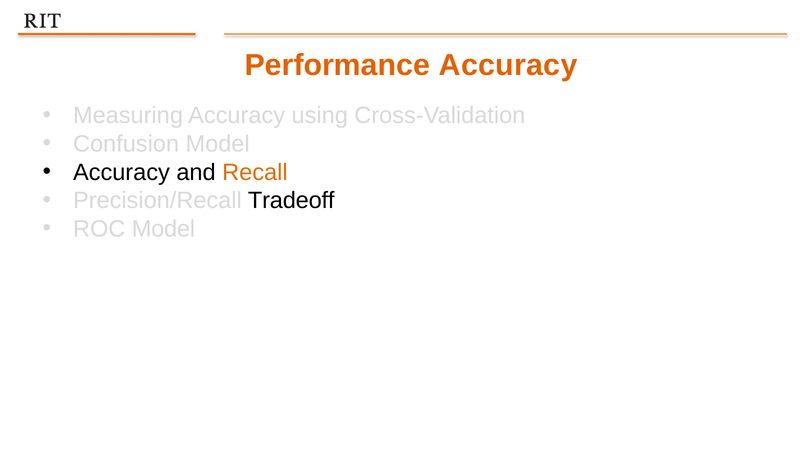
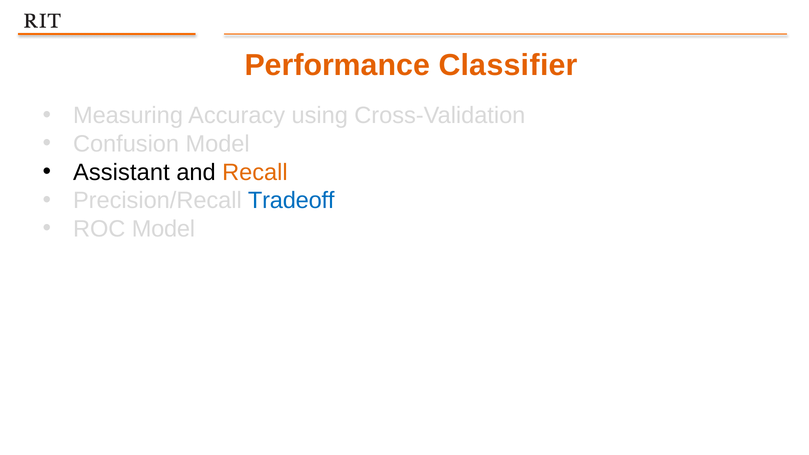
Performance Accuracy: Accuracy -> Classifier (508, 65)
Accuracy: Accuracy -> Assistant (121, 172)
Tradeoff colour: black -> blue (291, 201)
